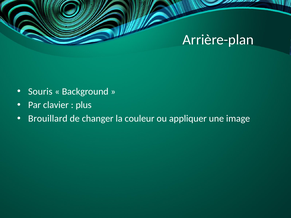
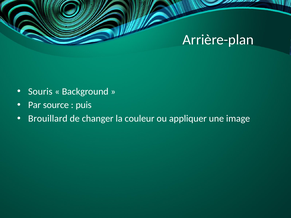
clavier: clavier -> source (56, 105)
plus: plus -> puis (84, 105)
